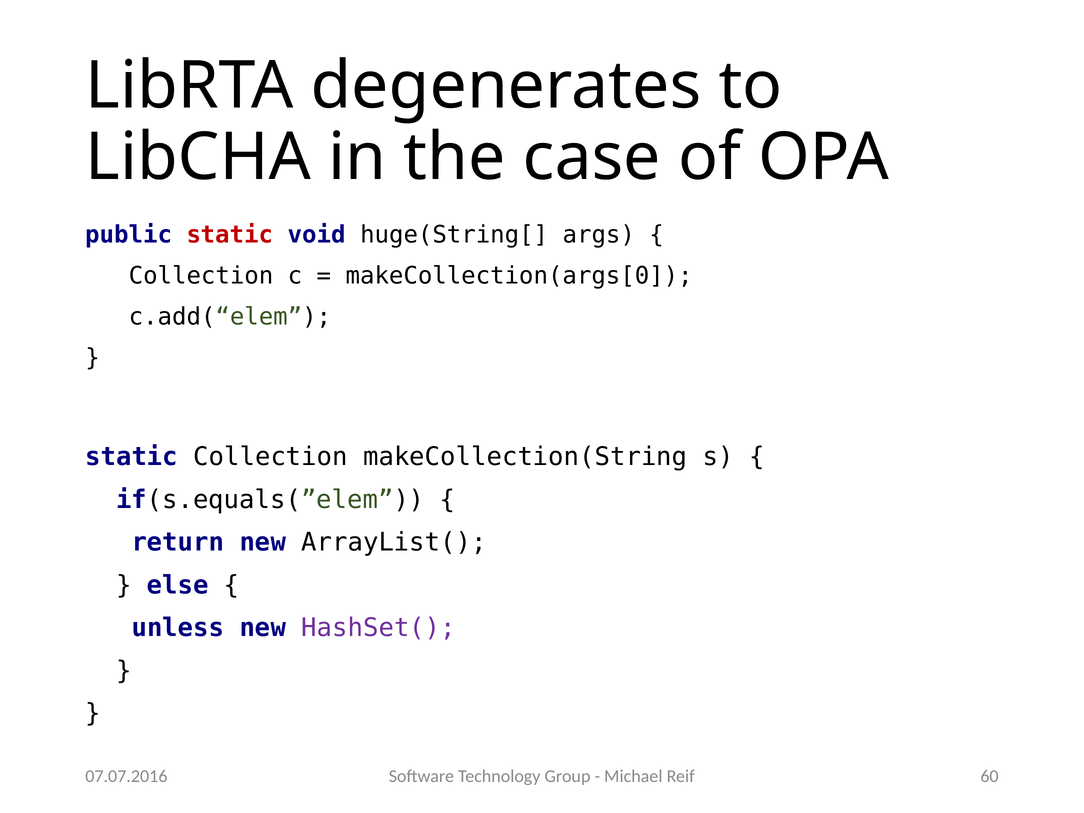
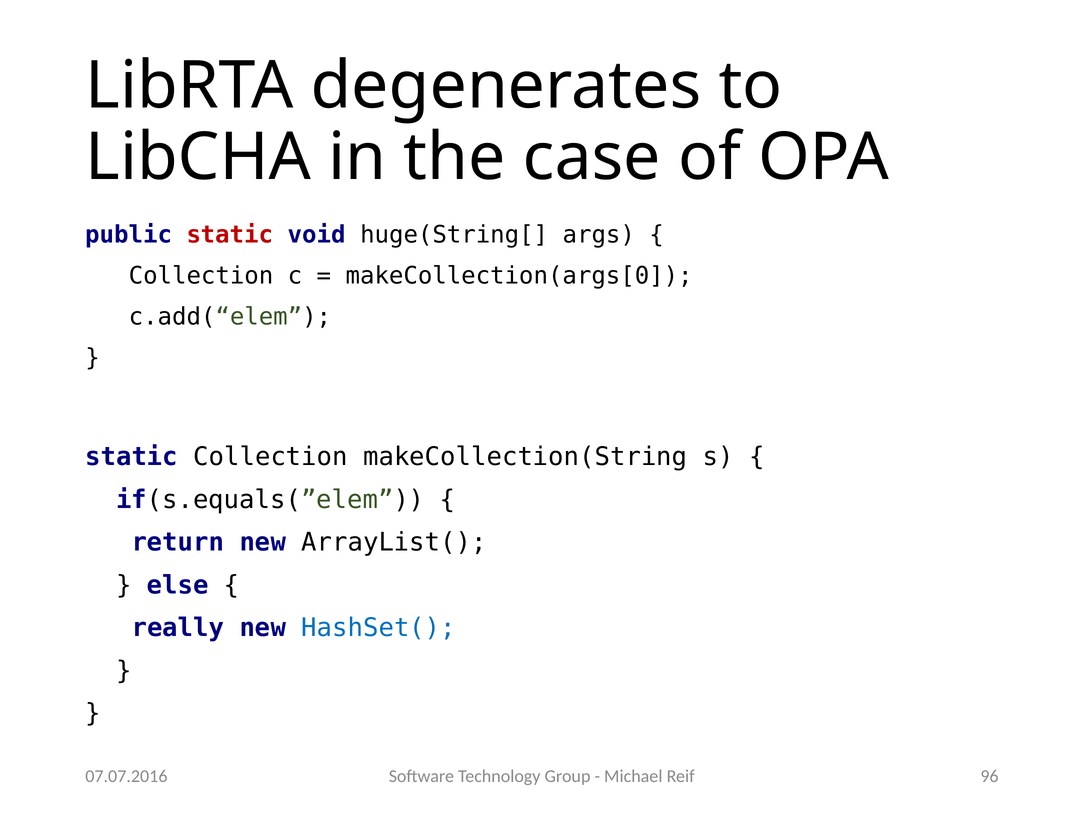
unless: unless -> really (178, 628)
HashSet( colour: purple -> blue (379, 628)
60: 60 -> 96 (989, 776)
